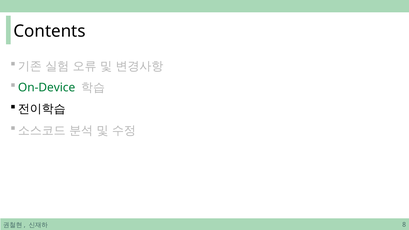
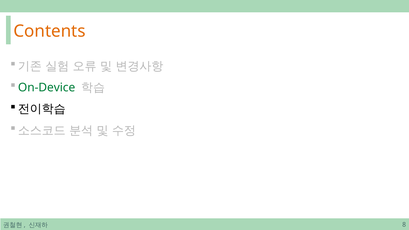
Contents colour: black -> orange (50, 31)
